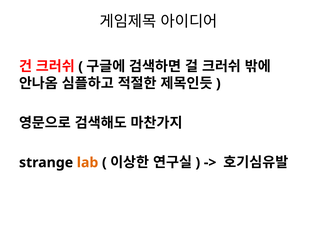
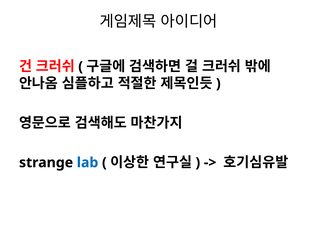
lab colour: orange -> blue (88, 162)
